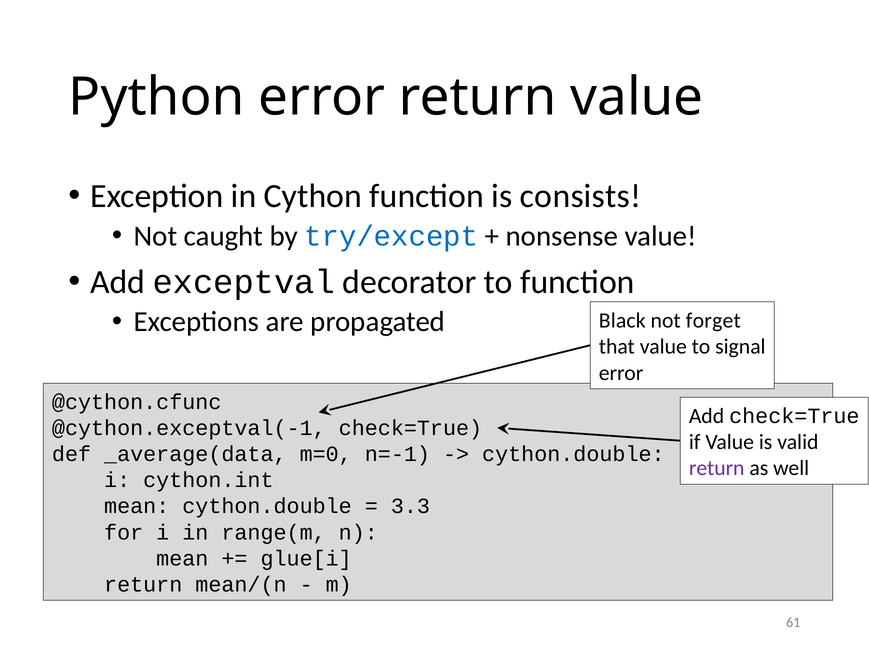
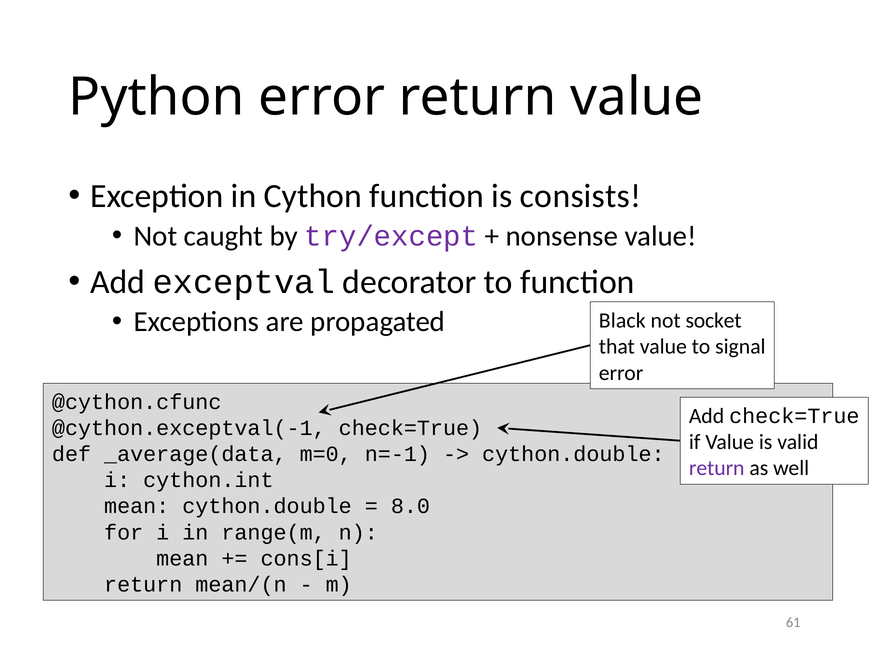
try/except colour: blue -> purple (391, 236)
forget: forget -> socket (714, 321)
3.3: 3.3 -> 8.0 (410, 506)
glue[i: glue[i -> cons[i (306, 558)
